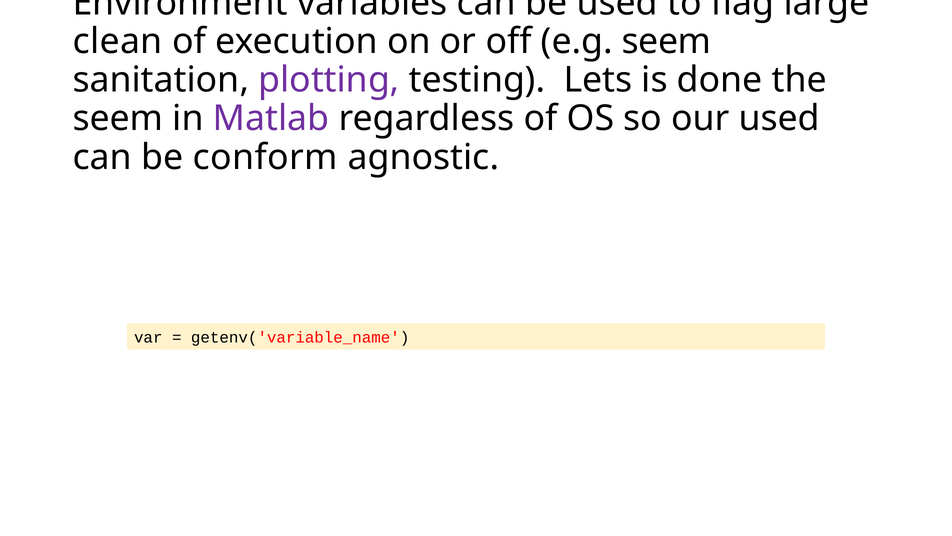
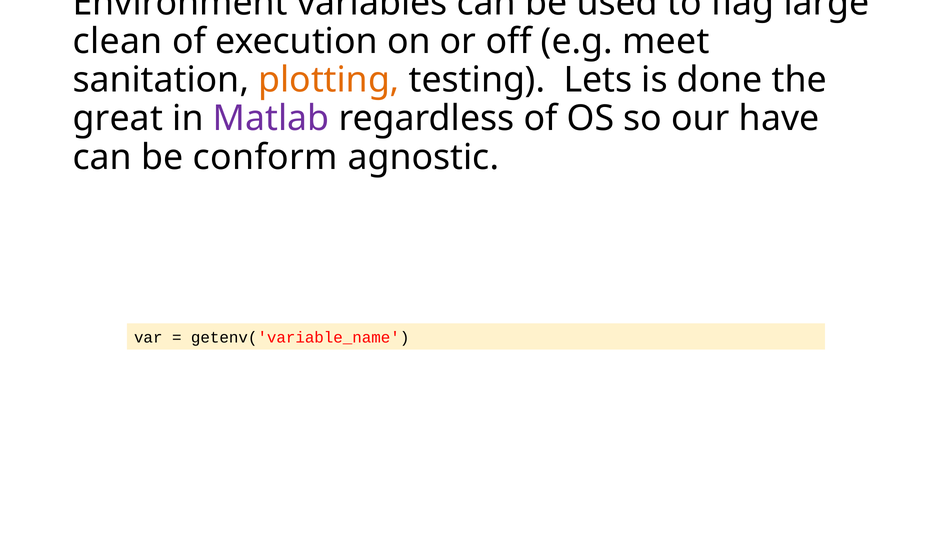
e.g seem: seem -> meet (666, 41)
plotting colour: purple -> orange (329, 80)
seem: seem -> great (118, 119)
our used: used -> have (779, 119)
